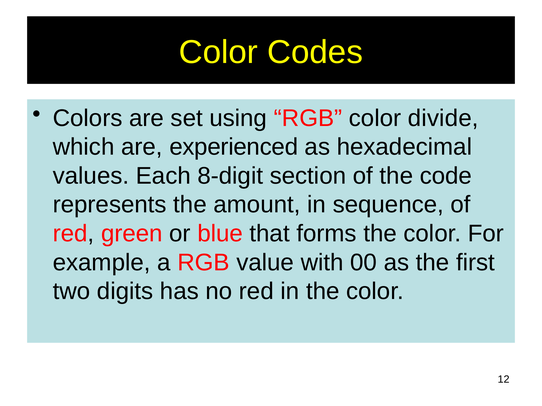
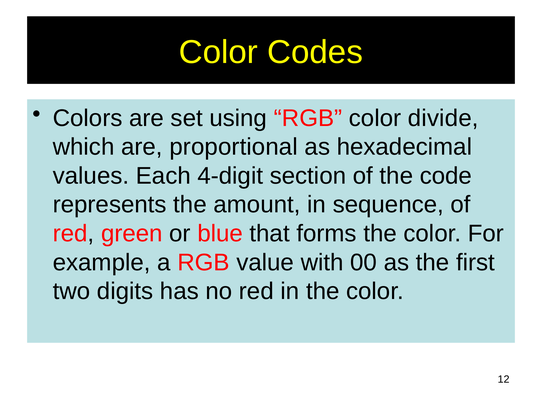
experienced: experienced -> proportional (234, 147)
8-digit: 8-digit -> 4-digit (230, 176)
